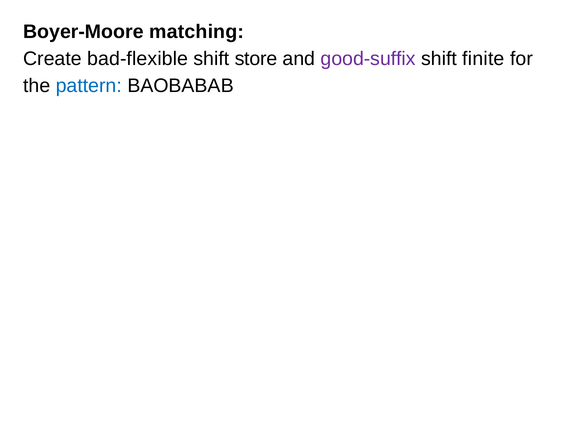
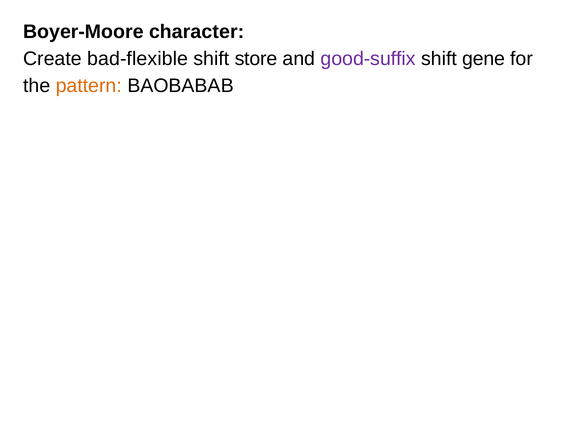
matching: matching -> character (197, 32)
finite: finite -> gene (484, 59)
pattern colour: blue -> orange (89, 86)
